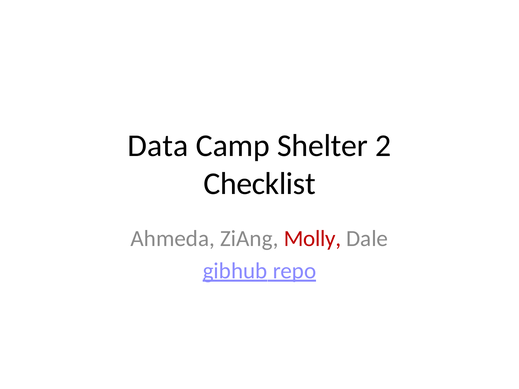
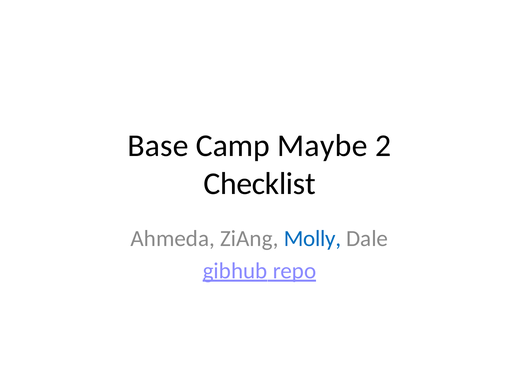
Data: Data -> Base (158, 146)
Shelter: Shelter -> Maybe (322, 146)
Molly colour: red -> blue (312, 239)
